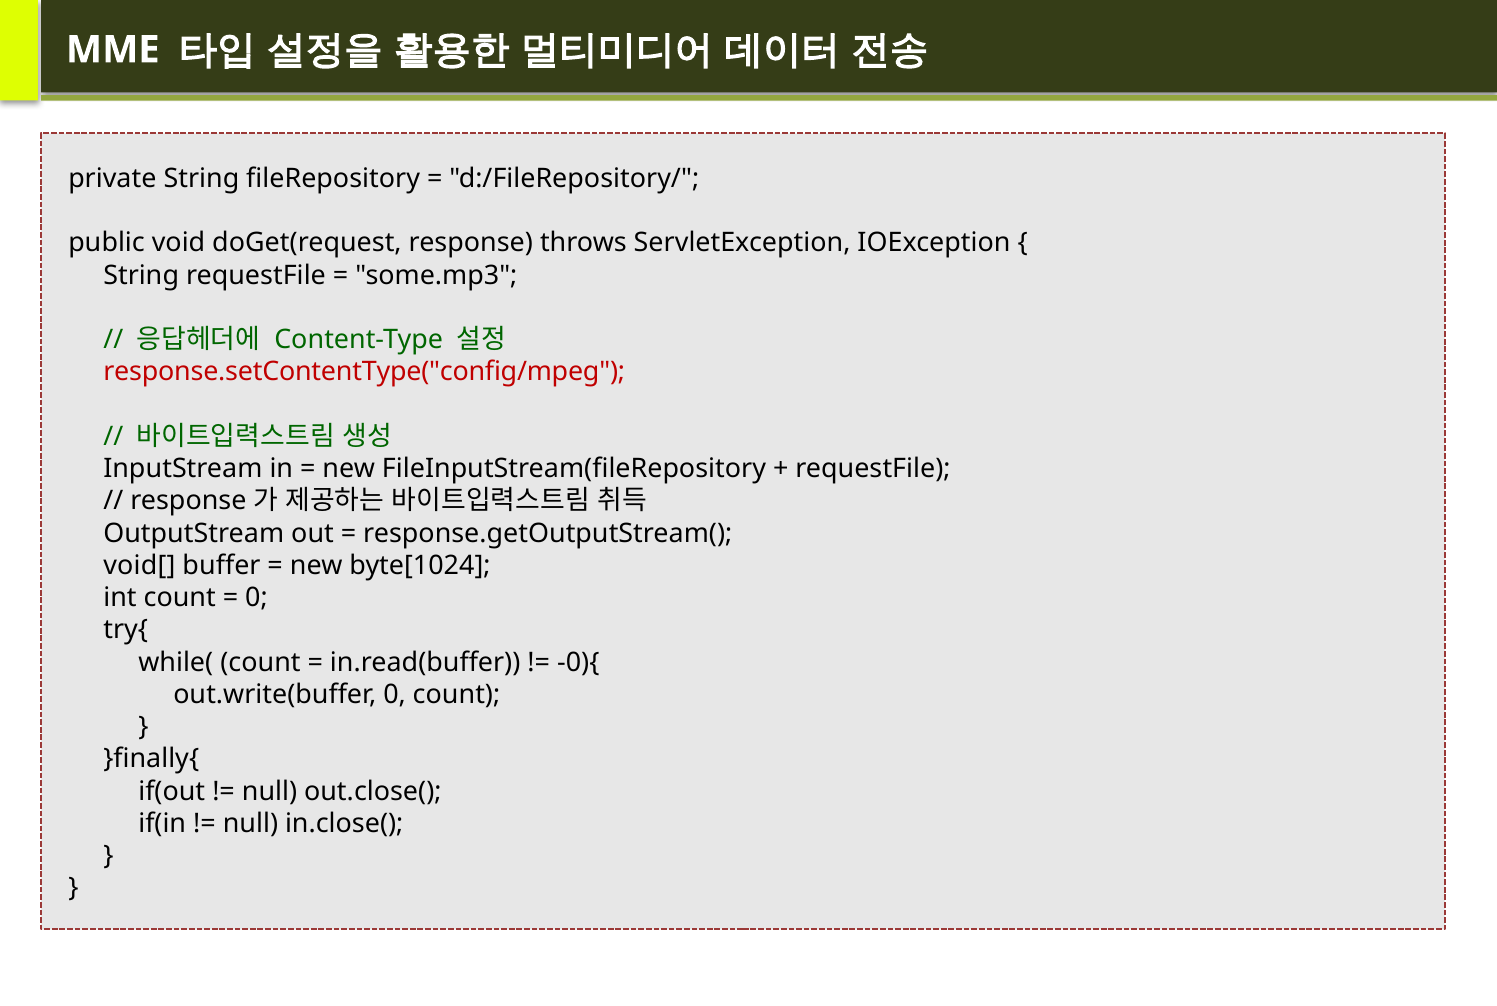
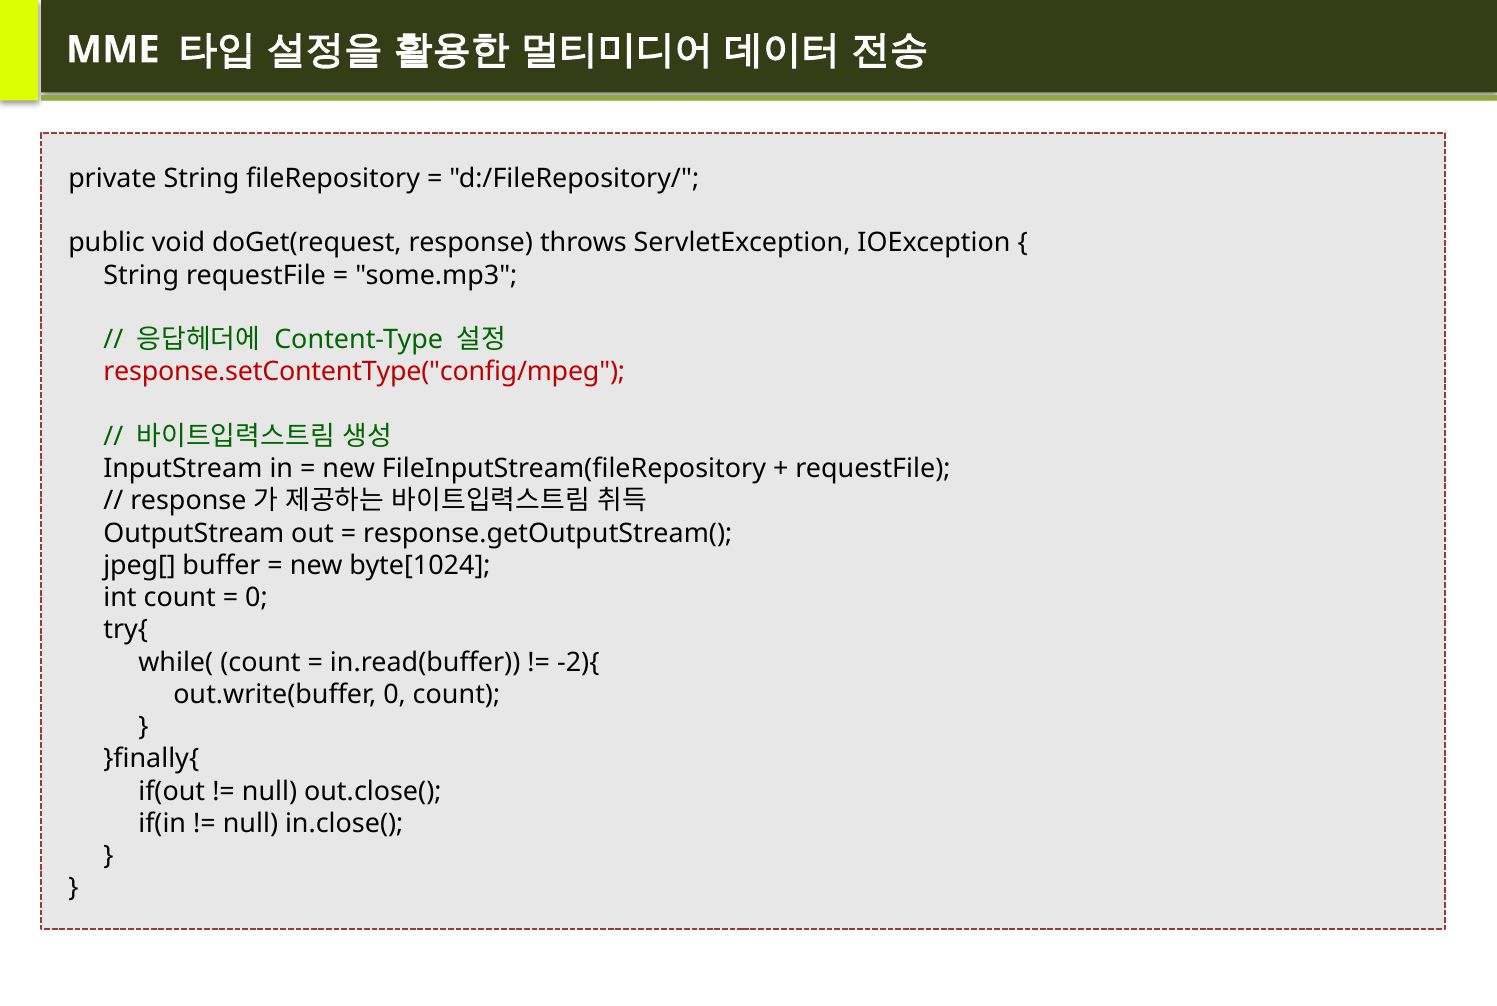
void[: void[ -> jpeg[ (140, 566)
-0){: -0){ -> -2){ (578, 663)
